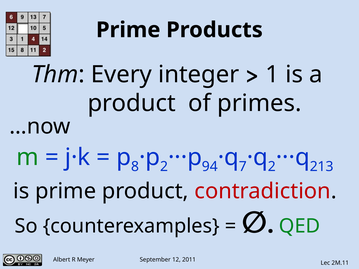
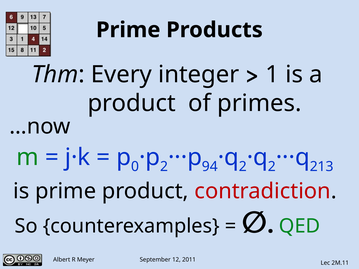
8: 8 -> 0 (135, 167)
7: 7 -> 2 (243, 167)
